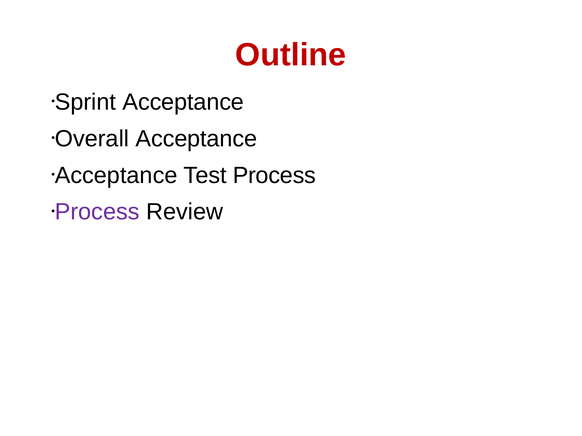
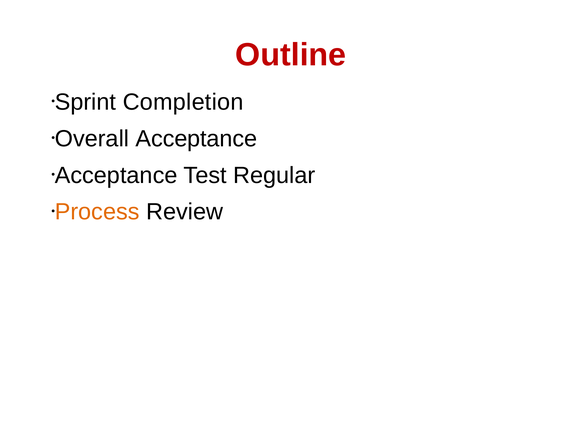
Sprint Acceptance: Acceptance -> Completion (183, 102)
Test Process: Process -> Regular (274, 175)
Process colour: purple -> orange (97, 212)
